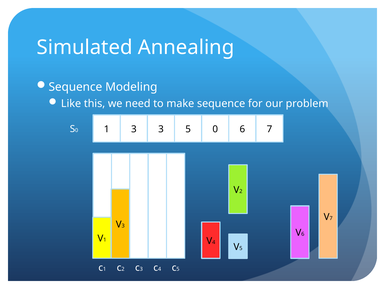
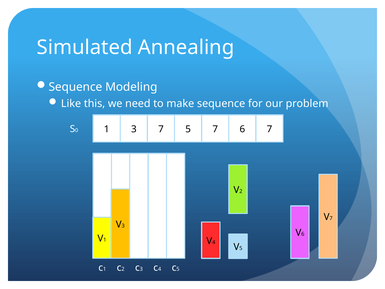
3 3: 3 -> 7 (161, 129)
5 0: 0 -> 7 (215, 129)
